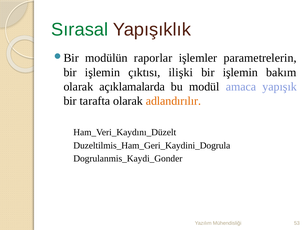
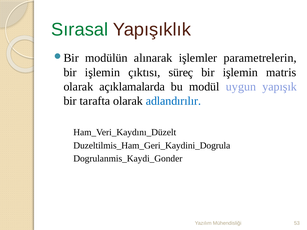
raporlar: raporlar -> alınarak (153, 58)
ilişki: ilişki -> süreç (181, 72)
bakım: bakım -> matris (281, 72)
amaca: amaca -> uygun (241, 87)
adlandırılır colour: orange -> blue (173, 101)
